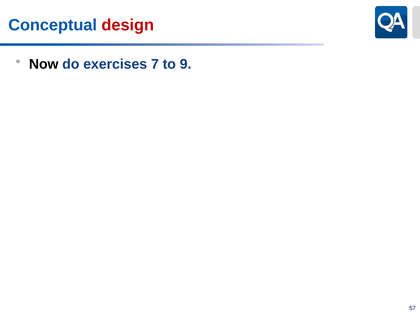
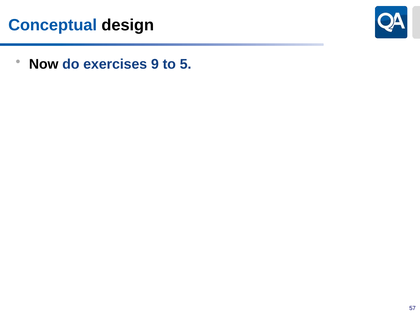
design colour: red -> black (128, 25)
7: 7 -> 9 (155, 64)
9: 9 -> 5 (186, 64)
